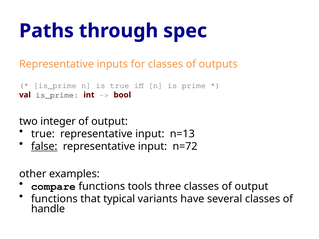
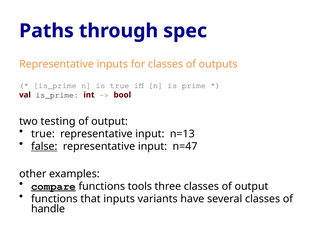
integer: integer -> testing (58, 122)
n=72: n=72 -> n=47 (185, 147)
compare underline: none -> present (53, 186)
that typical: typical -> inputs (119, 199)
